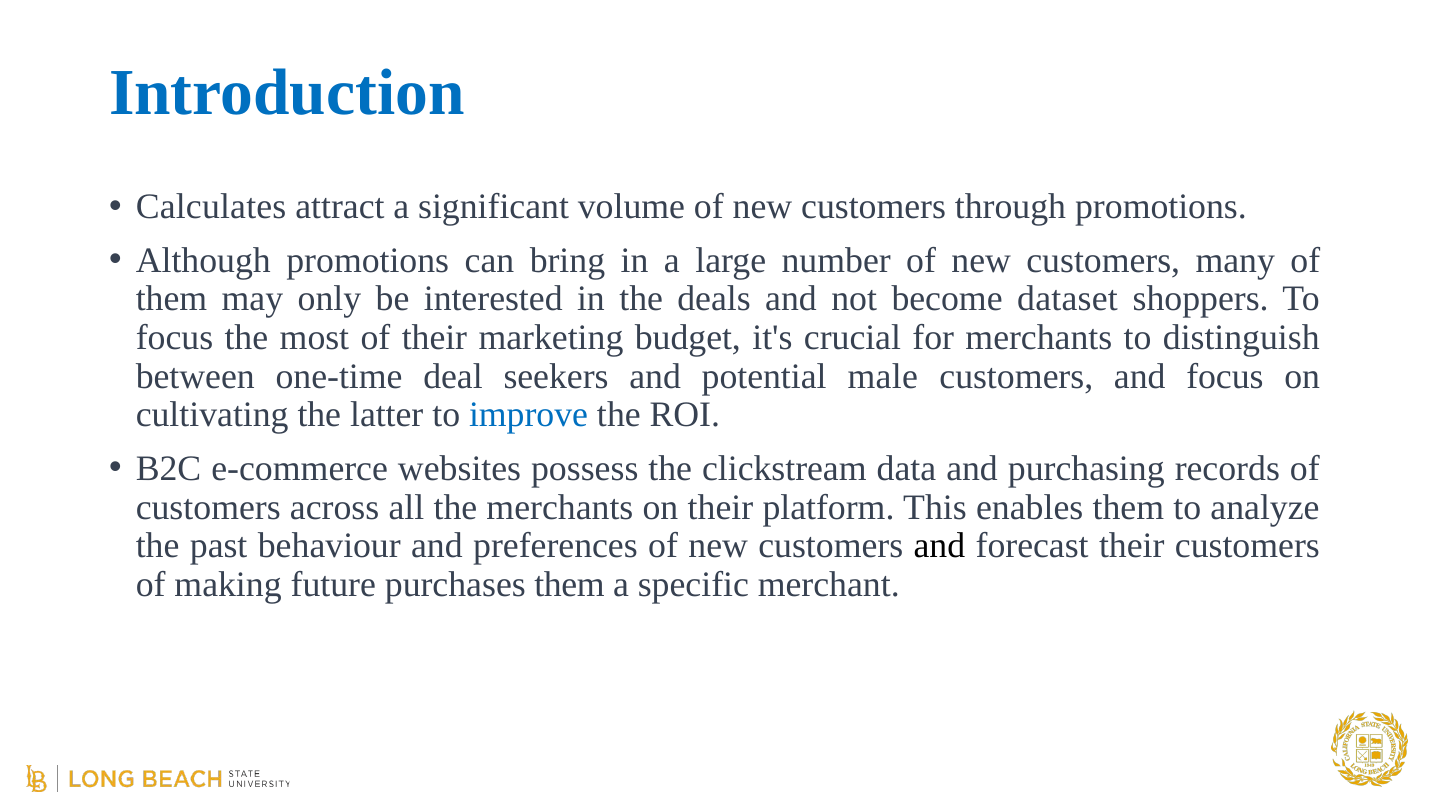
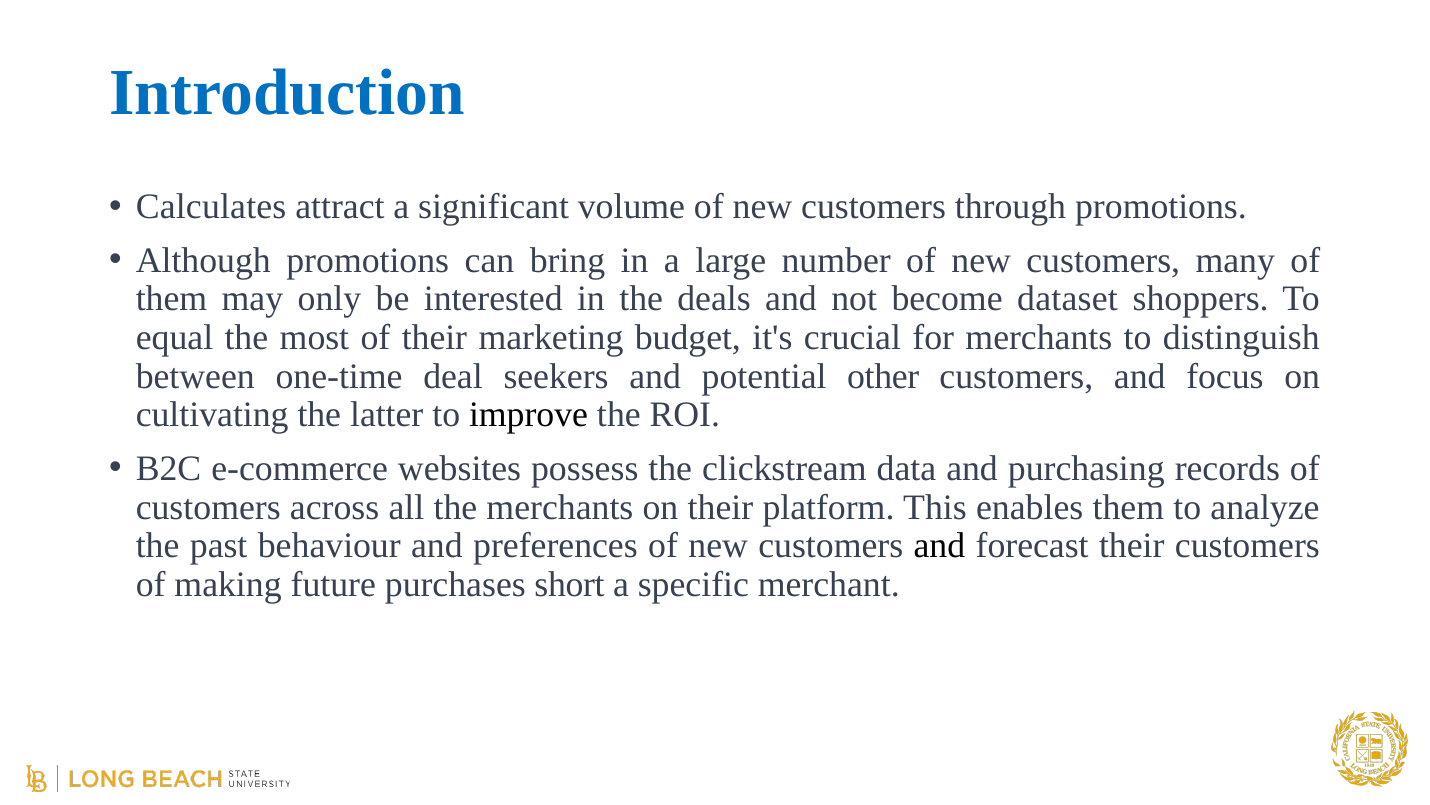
focus: focus -> equal (174, 338)
male: male -> other (883, 376)
improve colour: blue -> black (529, 415)
purchases them: them -> short (570, 584)
